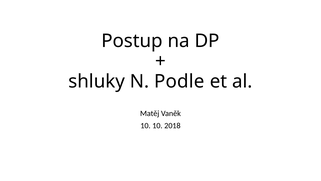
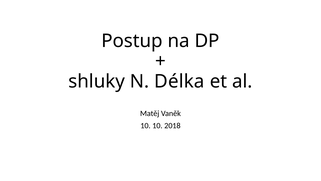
Podle: Podle -> Délka (179, 81)
